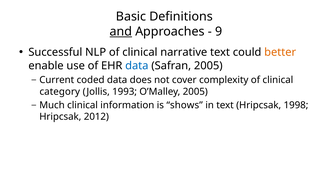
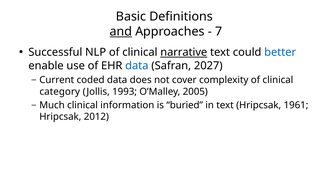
9: 9 -> 7 (219, 31)
narrative underline: none -> present (184, 52)
better colour: orange -> blue (280, 52)
Safran 2005: 2005 -> 2027 (208, 66)
shows: shows -> buried (185, 105)
1998: 1998 -> 1961 (296, 105)
